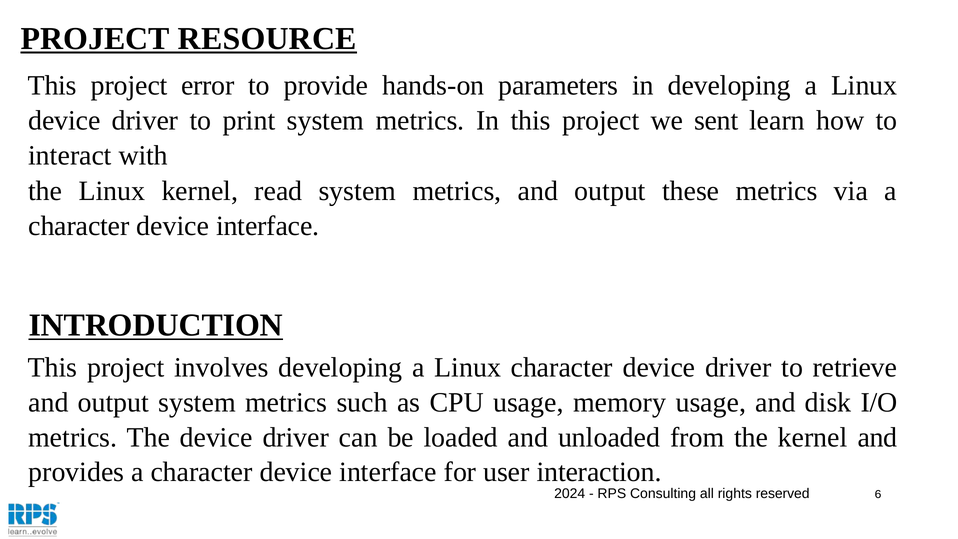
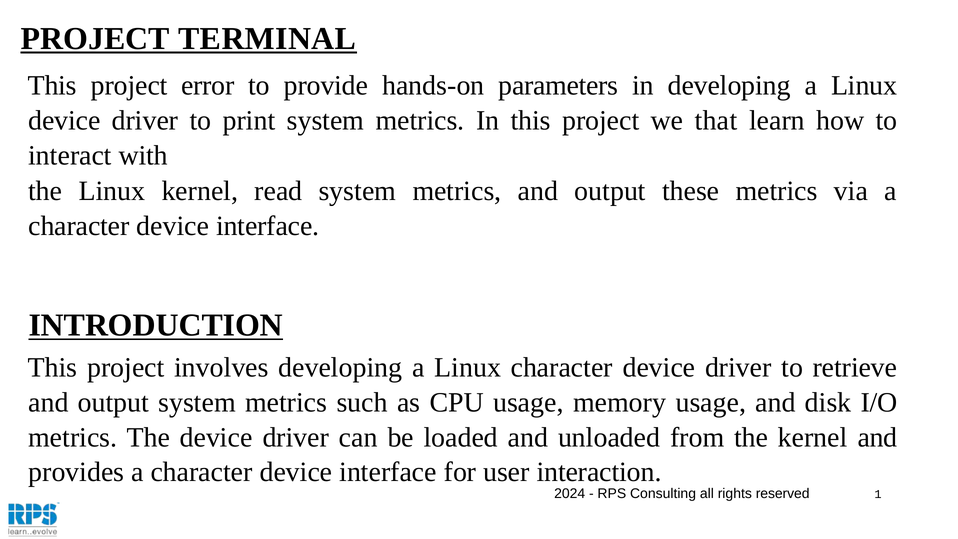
RESOURCE: RESOURCE -> TERMINAL (267, 39)
sent: sent -> that (716, 121)
6: 6 -> 1 (878, 494)
